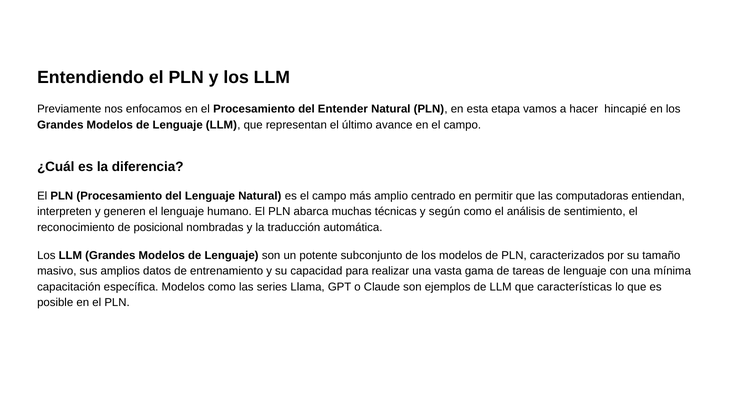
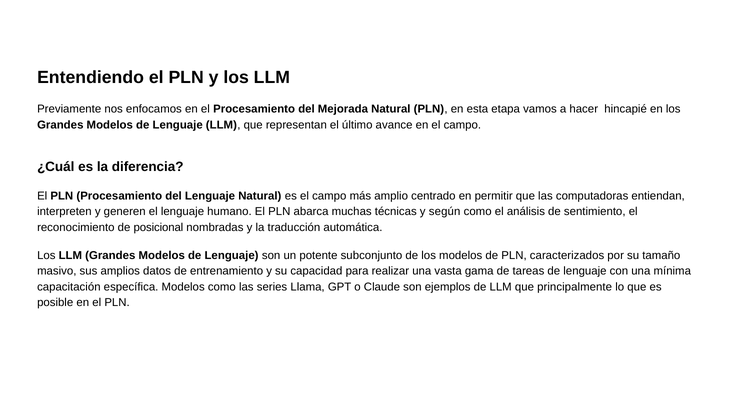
Entender: Entender -> Mejorada (343, 109)
características: características -> principalmente (575, 287)
